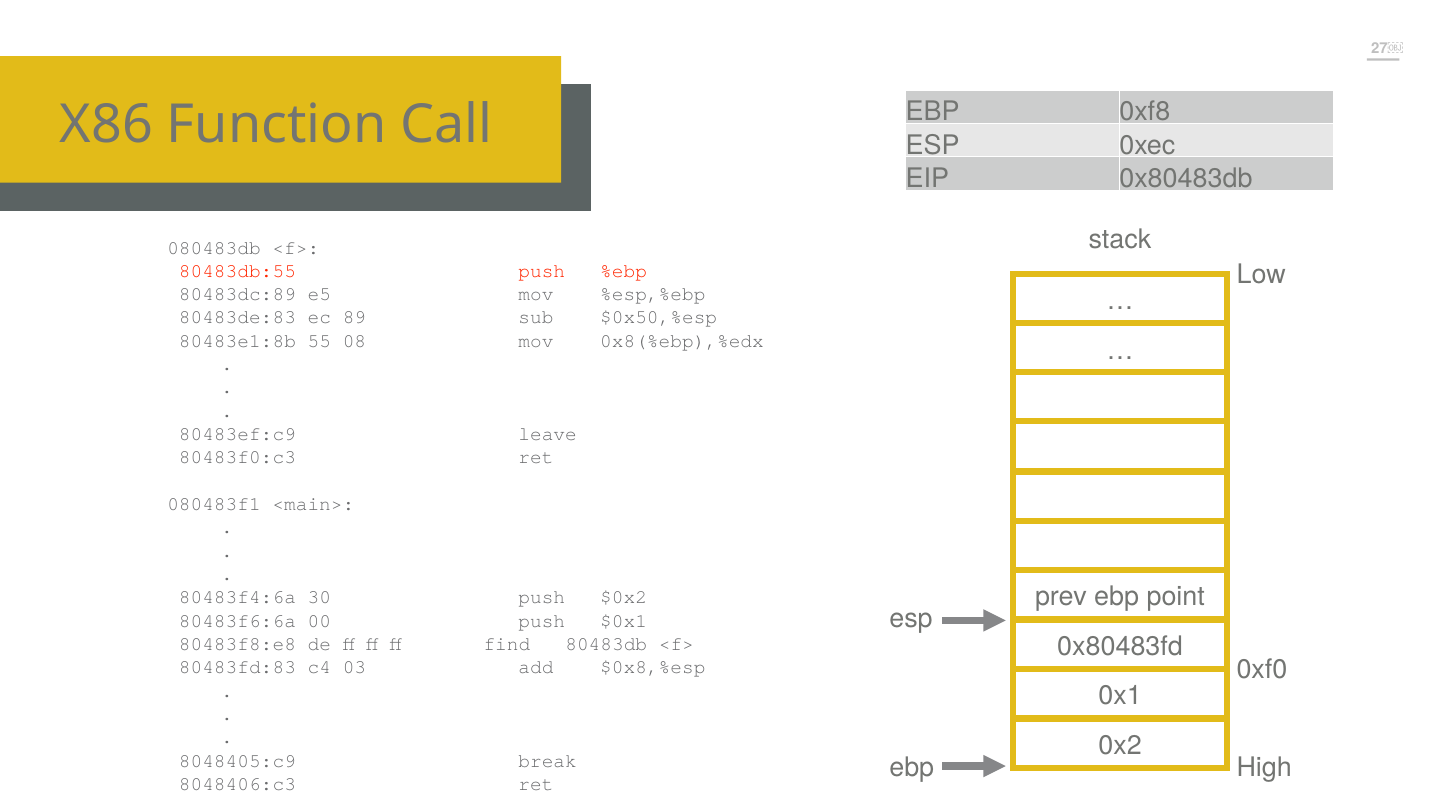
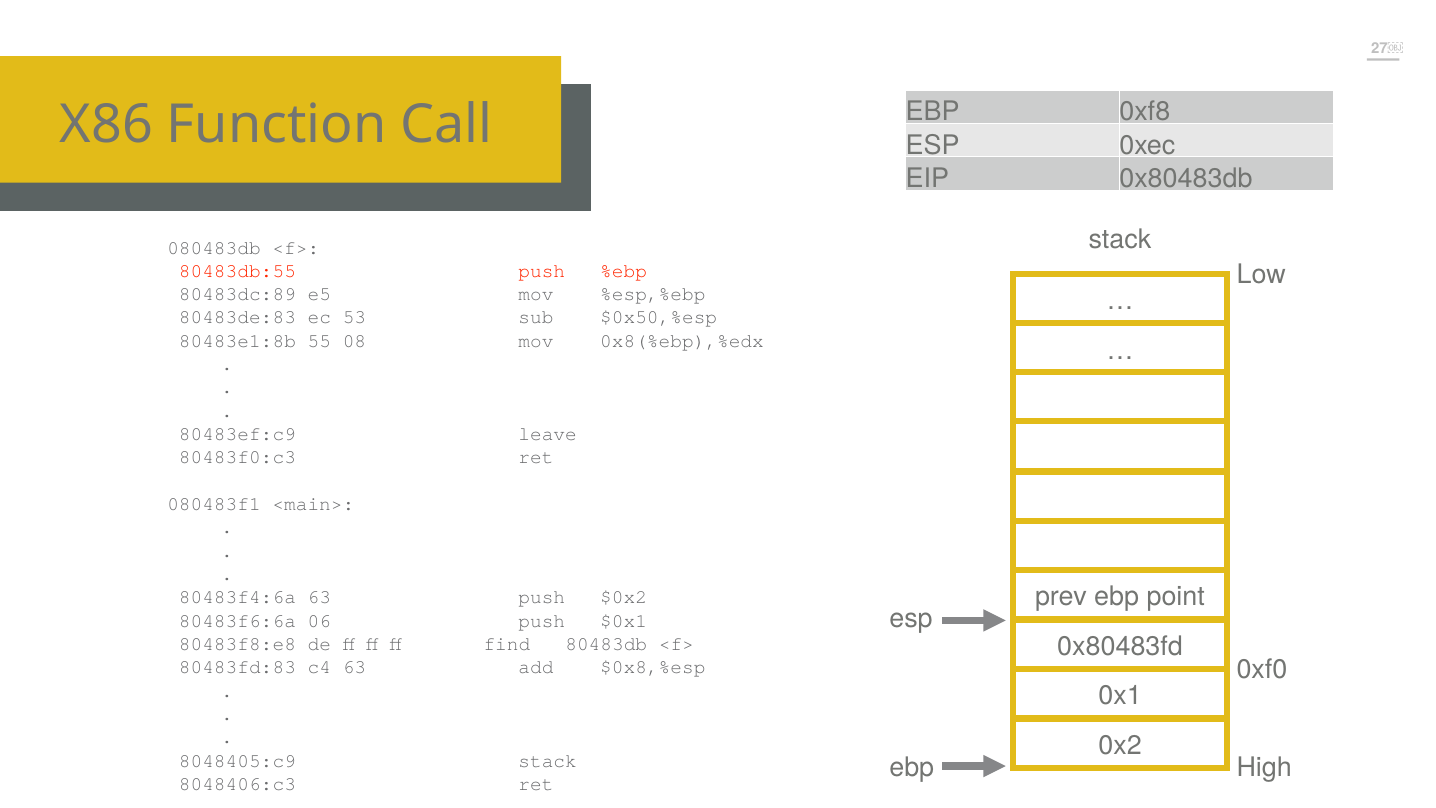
89: 89 -> 53 (354, 318)
30: 30 -> 63 (319, 598)
00: 00 -> 06 (319, 621)
c4 03: 03 -> 63 (354, 668)
break: break -> stack (548, 761)
